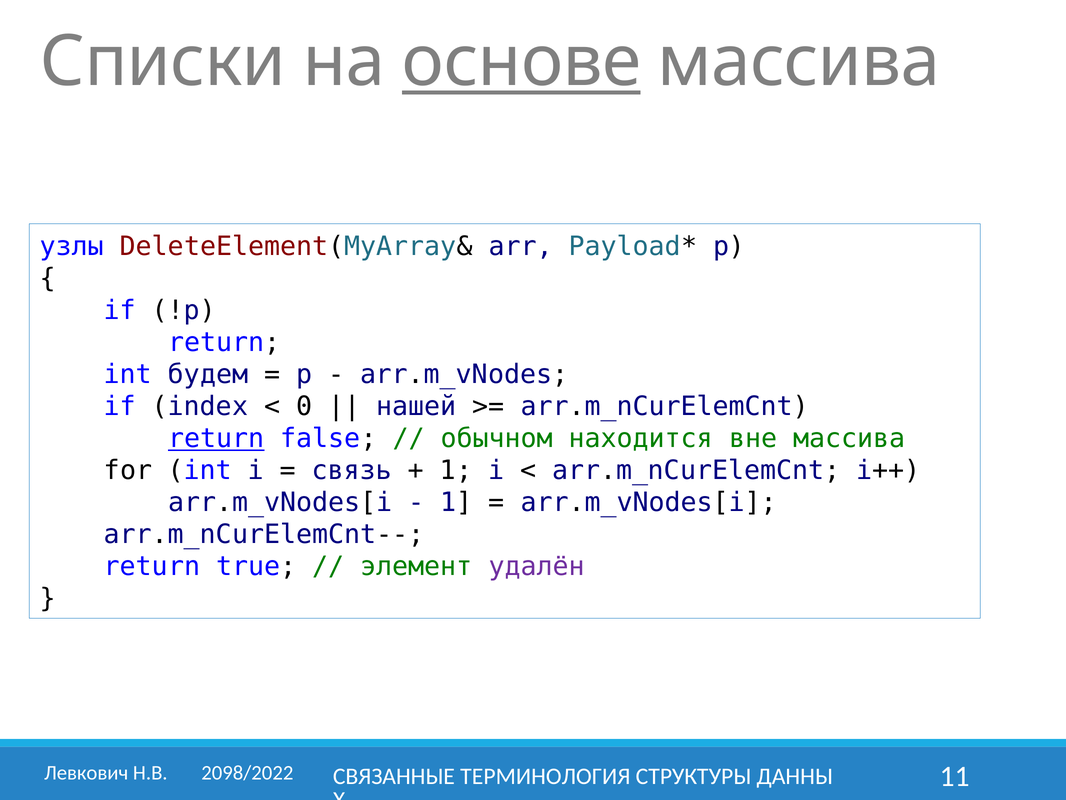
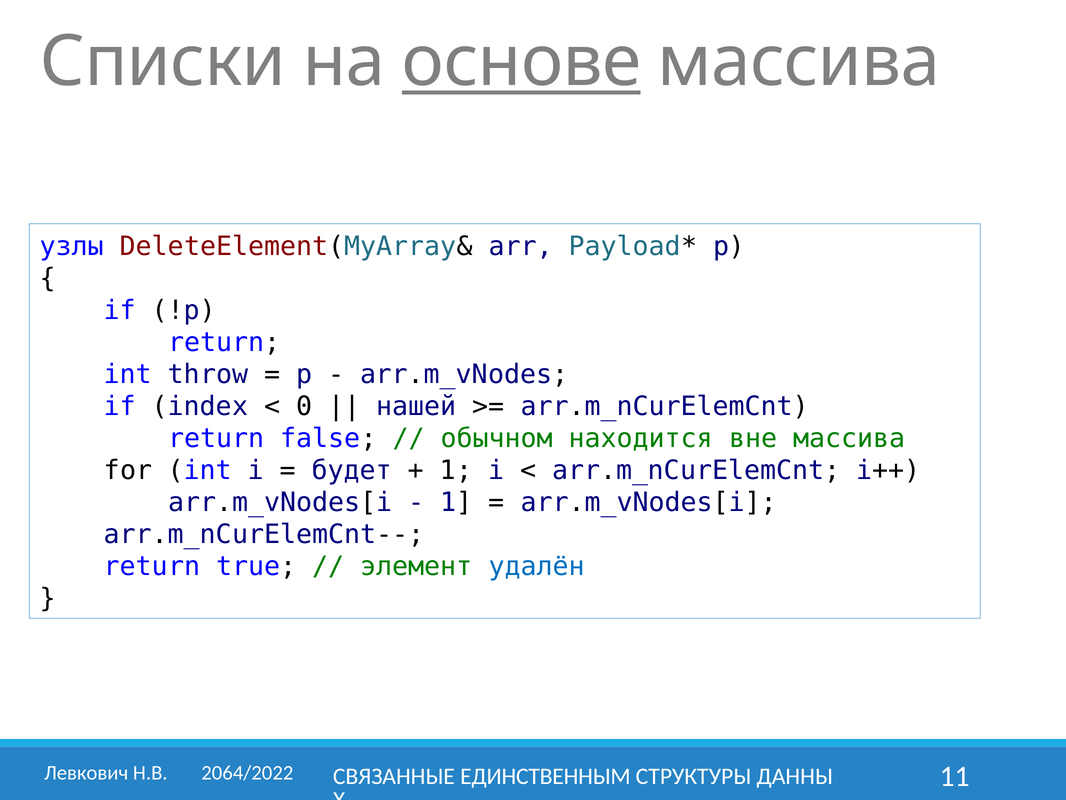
будем: будем -> throw (208, 374)
return underline: present -> none (216, 438)
связь: связь -> будет (352, 470)
удалён colour: purple -> blue (537, 566)
2098/2022: 2098/2022 -> 2064/2022 (247, 772)
ТЕРМИНОЛОГИЯ: ТЕРМИНОЛОГИЯ -> ЕДИНСТВЕННЫМ (545, 776)
